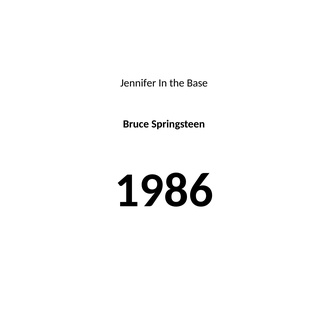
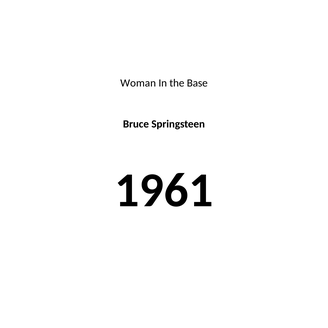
Jennifer: Jennifer -> Woman (138, 83)
1986: 1986 -> 1961 (164, 190)
